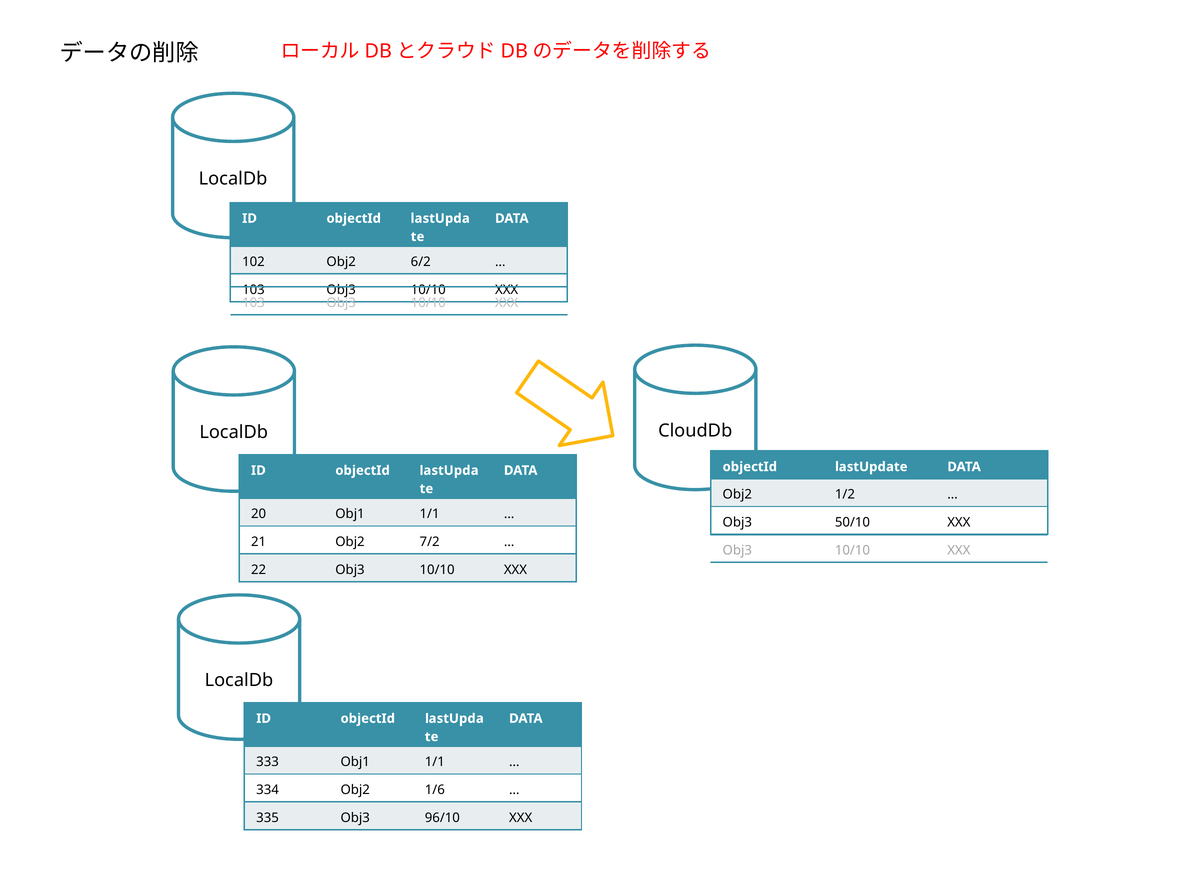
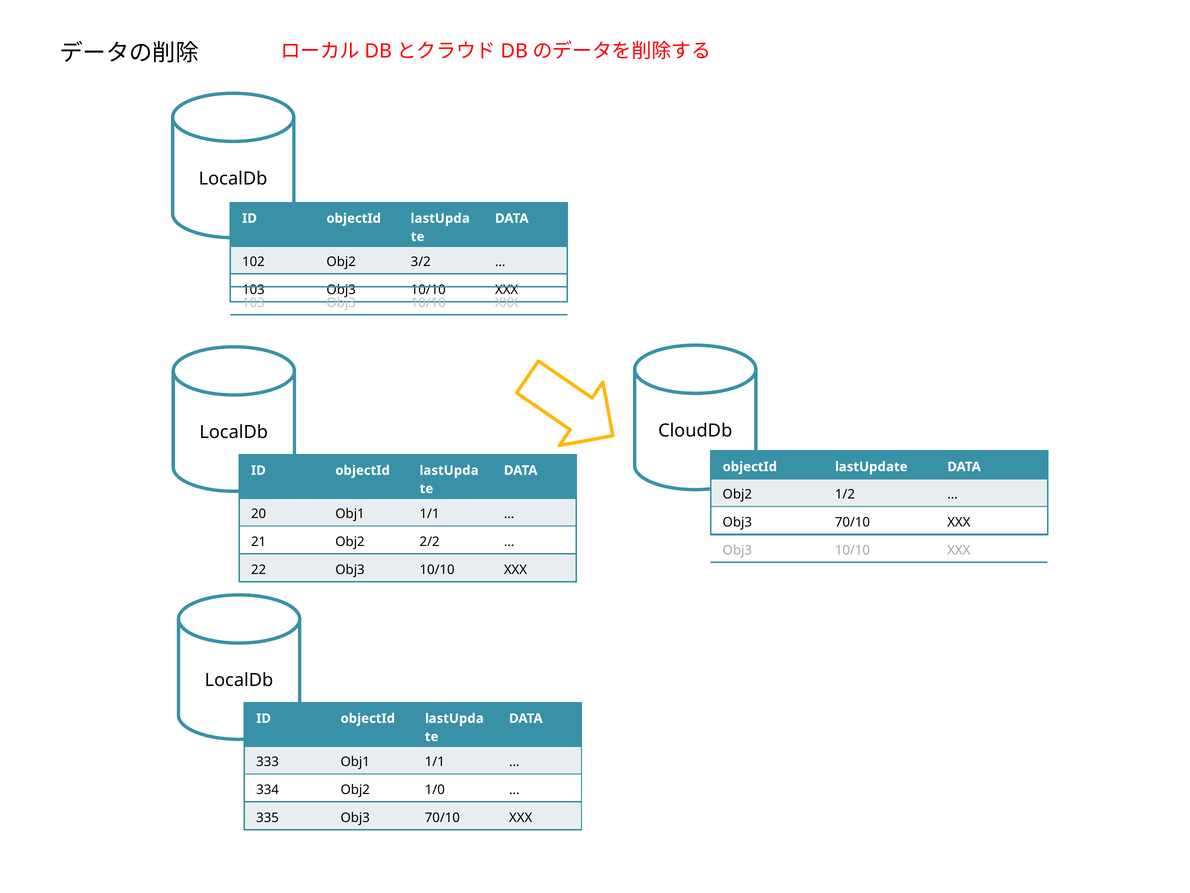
6/2: 6/2 -> 3/2 (421, 262)
50/10: 50/10 -> 70/10 (852, 522)
7/2: 7/2 -> 2/2 (430, 542)
1/6: 1/6 -> 1/0 (435, 789)
335 Obj3 96/10: 96/10 -> 70/10 (442, 817)
